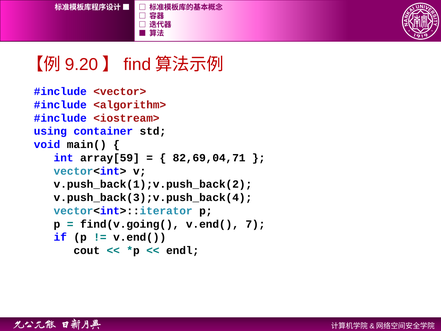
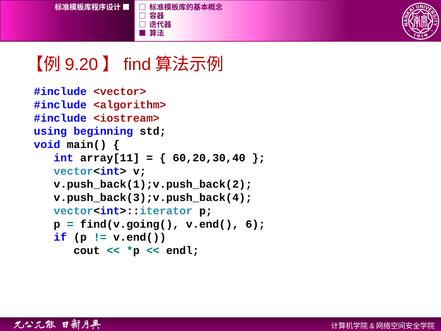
container: container -> beginning (103, 131)
array[59: array[59 -> array[11 (110, 158)
82,69,04,71: 82,69,04,71 -> 60,20,30,40 (209, 158)
7: 7 -> 6 (255, 224)
